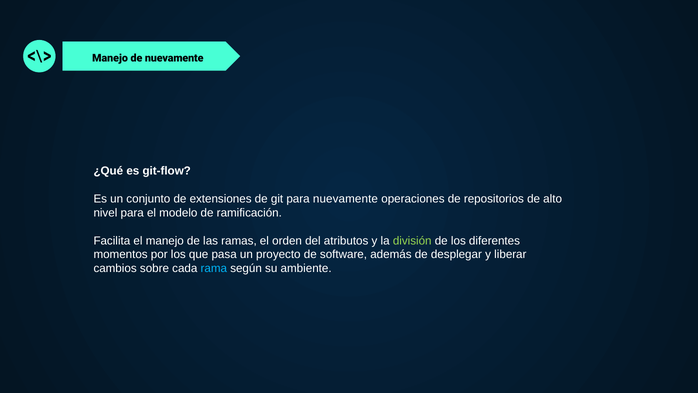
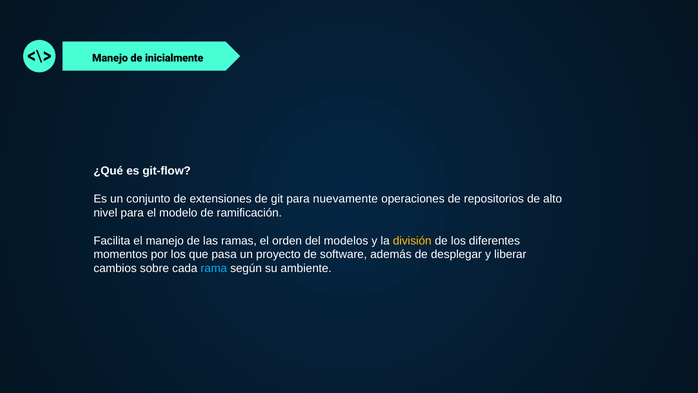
de nuevamente: nuevamente -> inicialmente (174, 58)
atributos: atributos -> modelos (346, 240)
división colour: light green -> yellow (412, 240)
